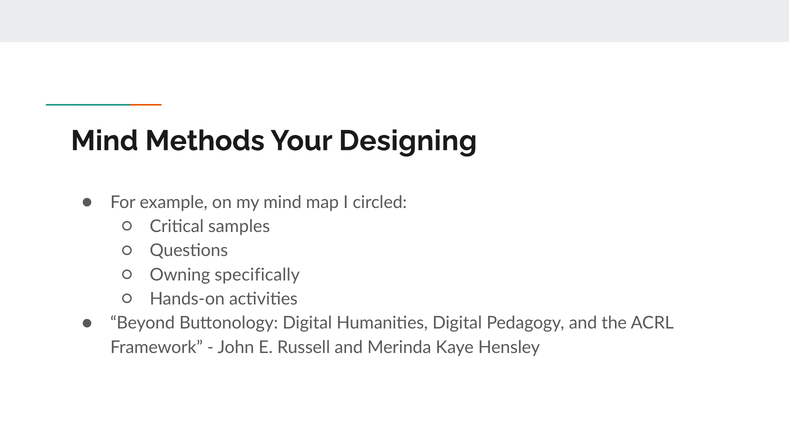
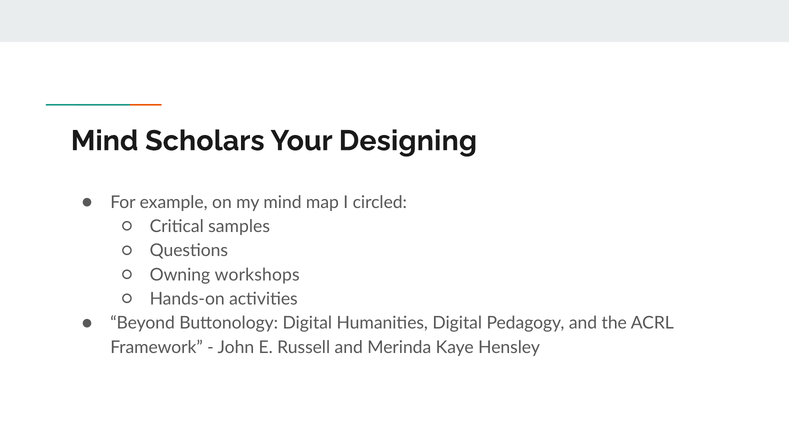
Methods: Methods -> Scholars (205, 141)
specifically: specifically -> workshops (257, 275)
